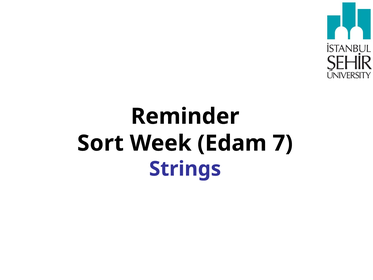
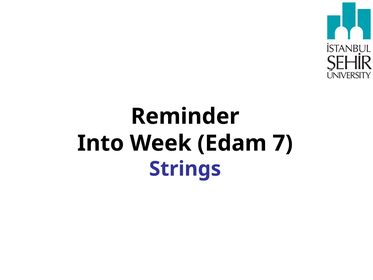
Sort: Sort -> Into (101, 143)
